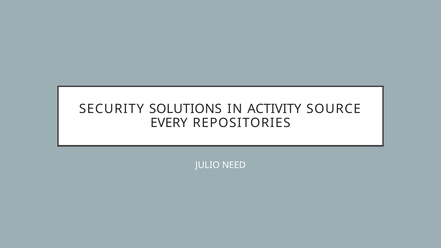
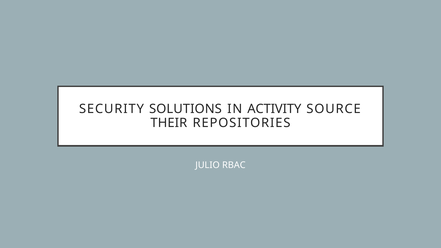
EVERY: EVERY -> THEIR (169, 123)
NEED: NEED -> RBAC (234, 165)
